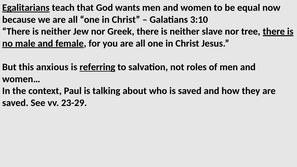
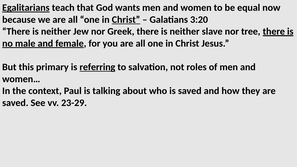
Christ underline: none -> present (126, 20)
3:10: 3:10 -> 3:20 (199, 20)
anxious: anxious -> primary (52, 67)
